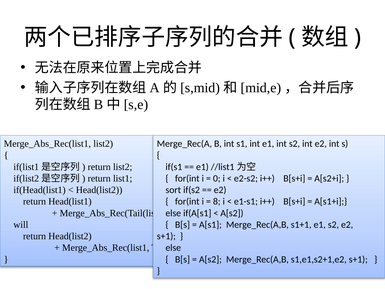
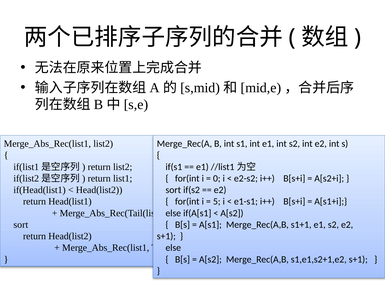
8: 8 -> 5 (217, 201)
will: will -> sort (21, 224)
